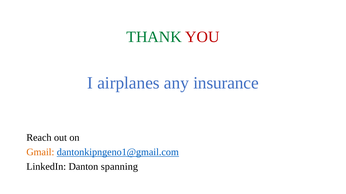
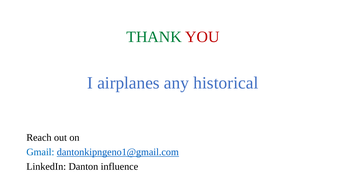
insurance: insurance -> historical (226, 83)
Gmail colour: orange -> blue (40, 152)
spanning: spanning -> influence (119, 167)
